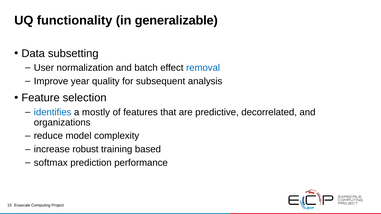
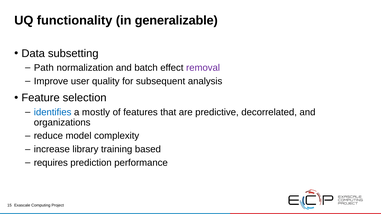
User: User -> Path (44, 68)
removal colour: blue -> purple (203, 68)
year: year -> user (80, 81)
robust: robust -> library (85, 150)
softmax: softmax -> requires (51, 163)
